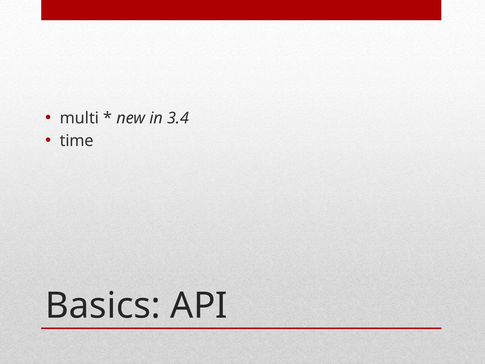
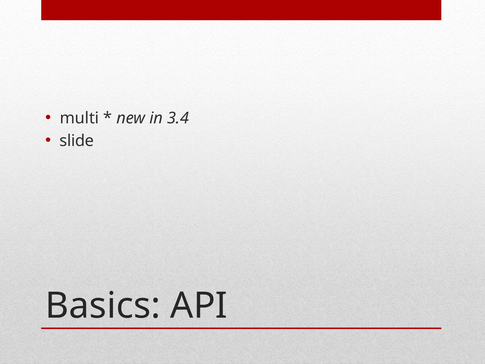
time: time -> slide (77, 141)
